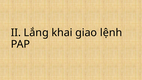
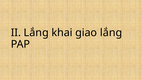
giao lệnh: lệnh -> lắng (111, 33)
